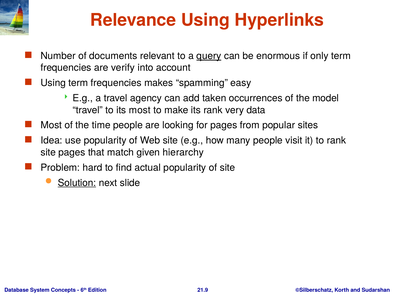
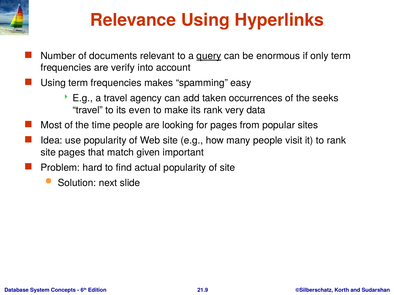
model: model -> seeks (326, 98)
its most: most -> even (140, 110)
hierarchy: hierarchy -> important (183, 153)
Solution underline: present -> none (77, 183)
